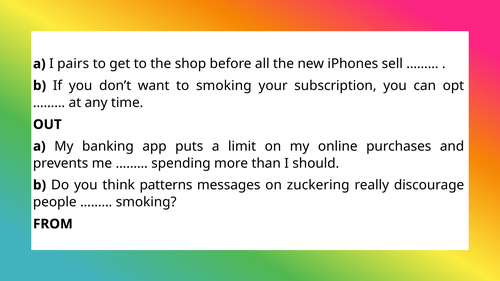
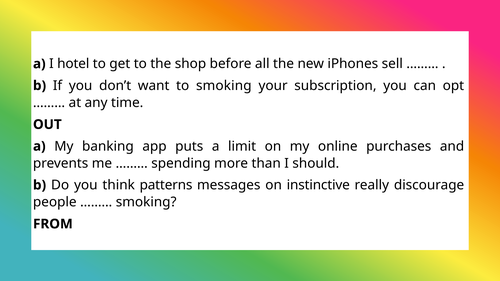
pairs: pairs -> hotel (73, 64)
zuckering: zuckering -> instinctive (318, 185)
